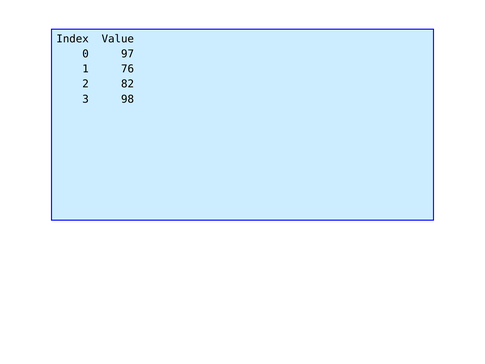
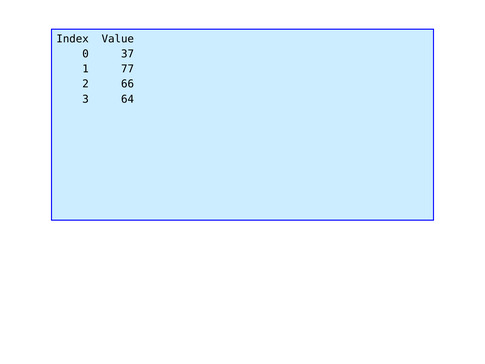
97: 97 -> 37 (128, 54)
76: 76 -> 77 (128, 69)
82: 82 -> 66 (128, 84)
98: 98 -> 64 (128, 99)
